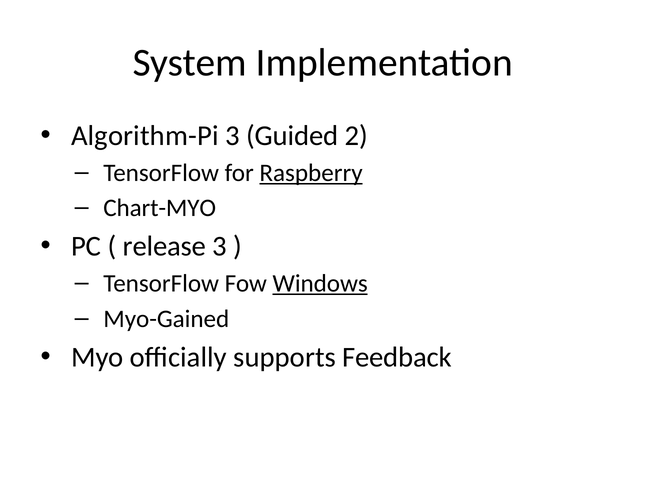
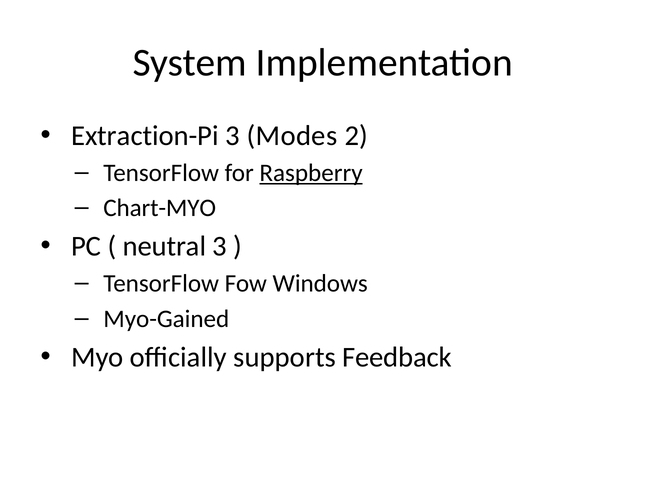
Algorithm-Pi: Algorithm-Pi -> Extraction-Pi (145, 136)
Guided: Guided -> Modes (292, 136)
release: release -> neutral (164, 246)
Windows underline: present -> none (320, 283)
